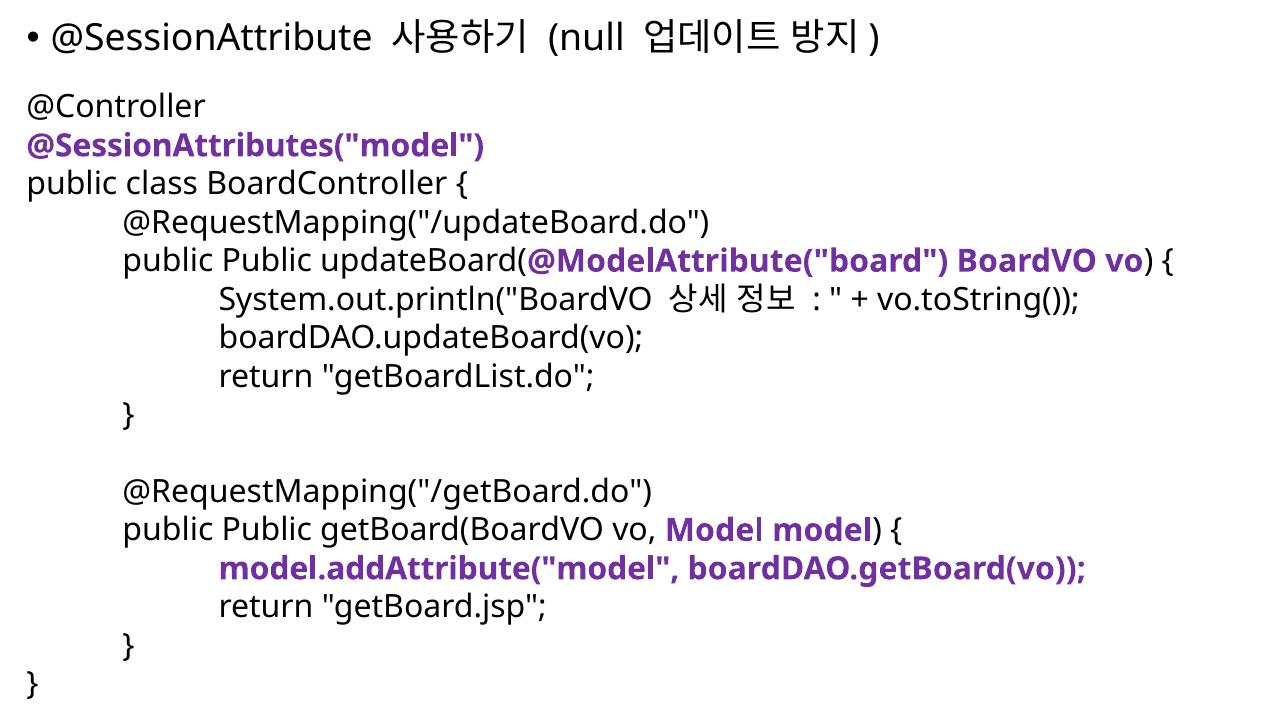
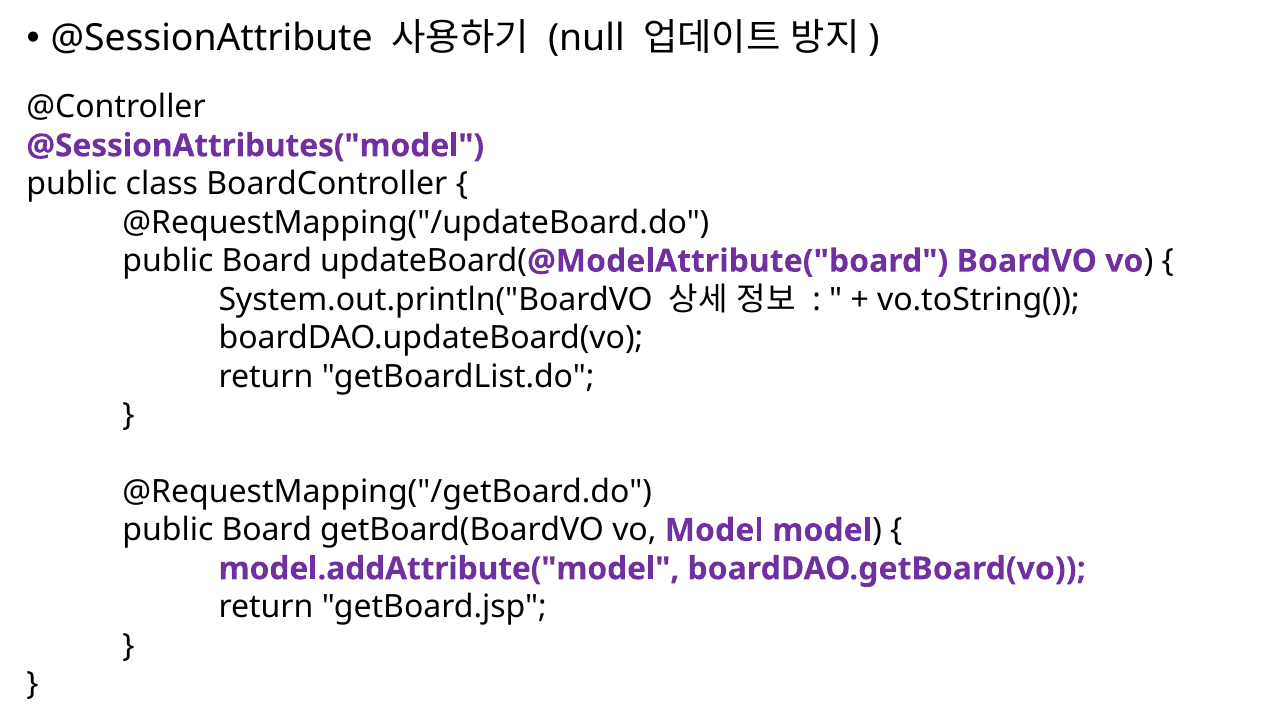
Public: Public -> Board (267, 261)
Public: Public -> Board (267, 530)
